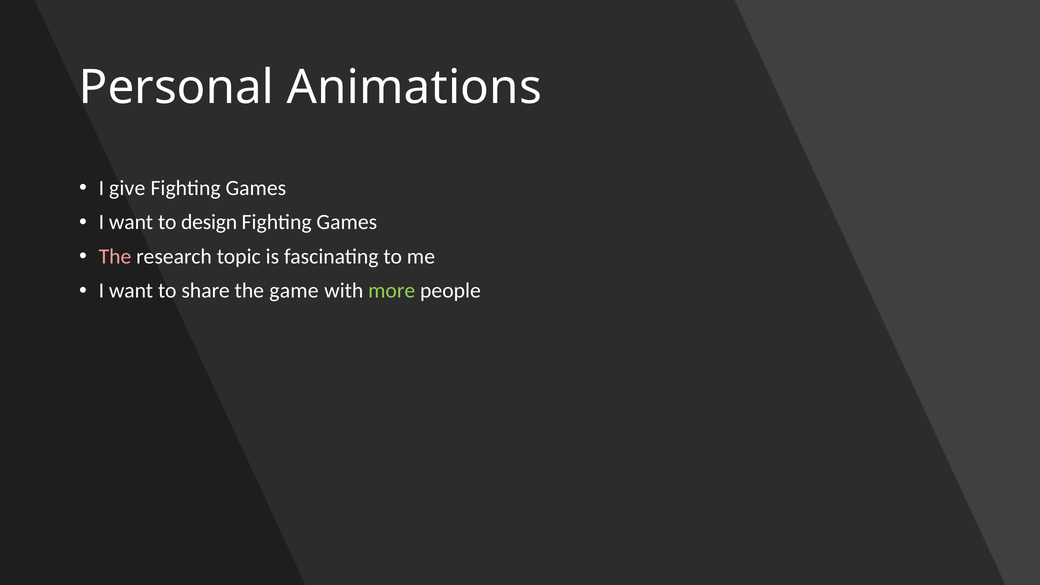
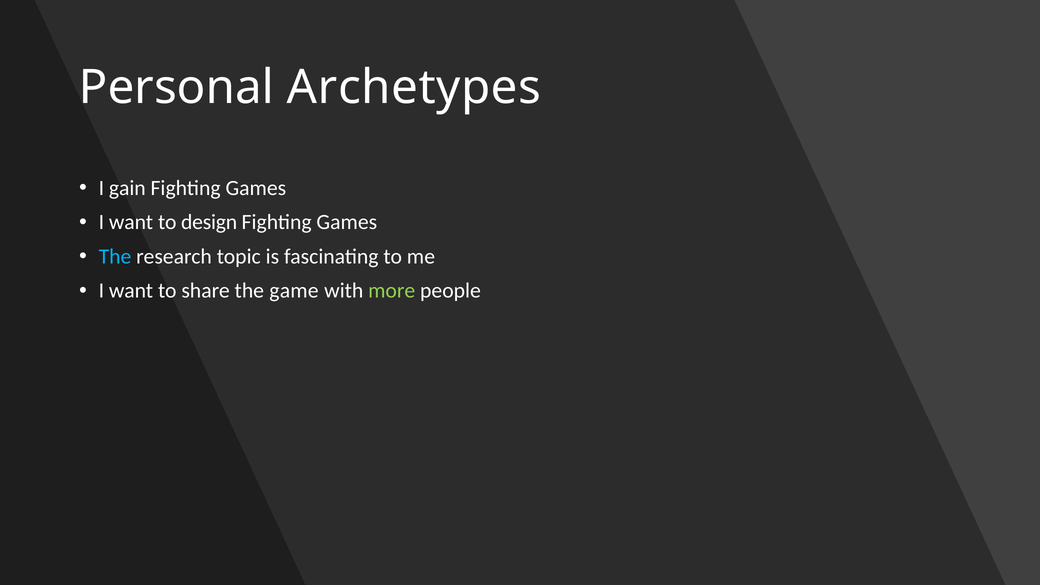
Animations: Animations -> Archetypes (414, 87)
give: give -> gain (127, 188)
The colour: pink -> light blue (115, 257)
